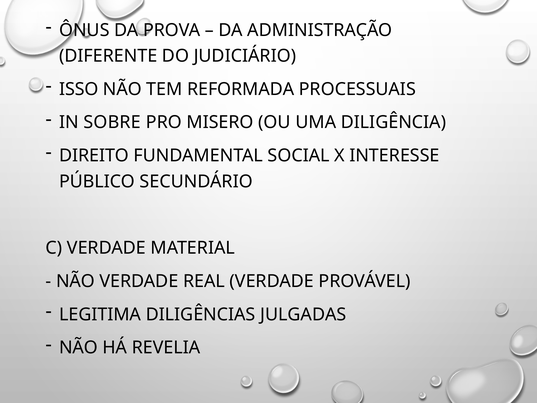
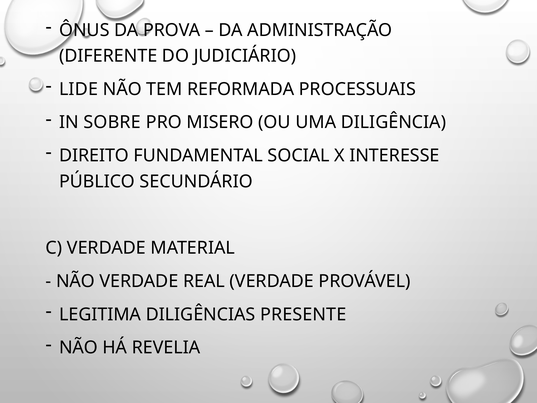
ISSO: ISSO -> LIDE (79, 89)
JULGADAS: JULGADAS -> PRESENTE (303, 314)
